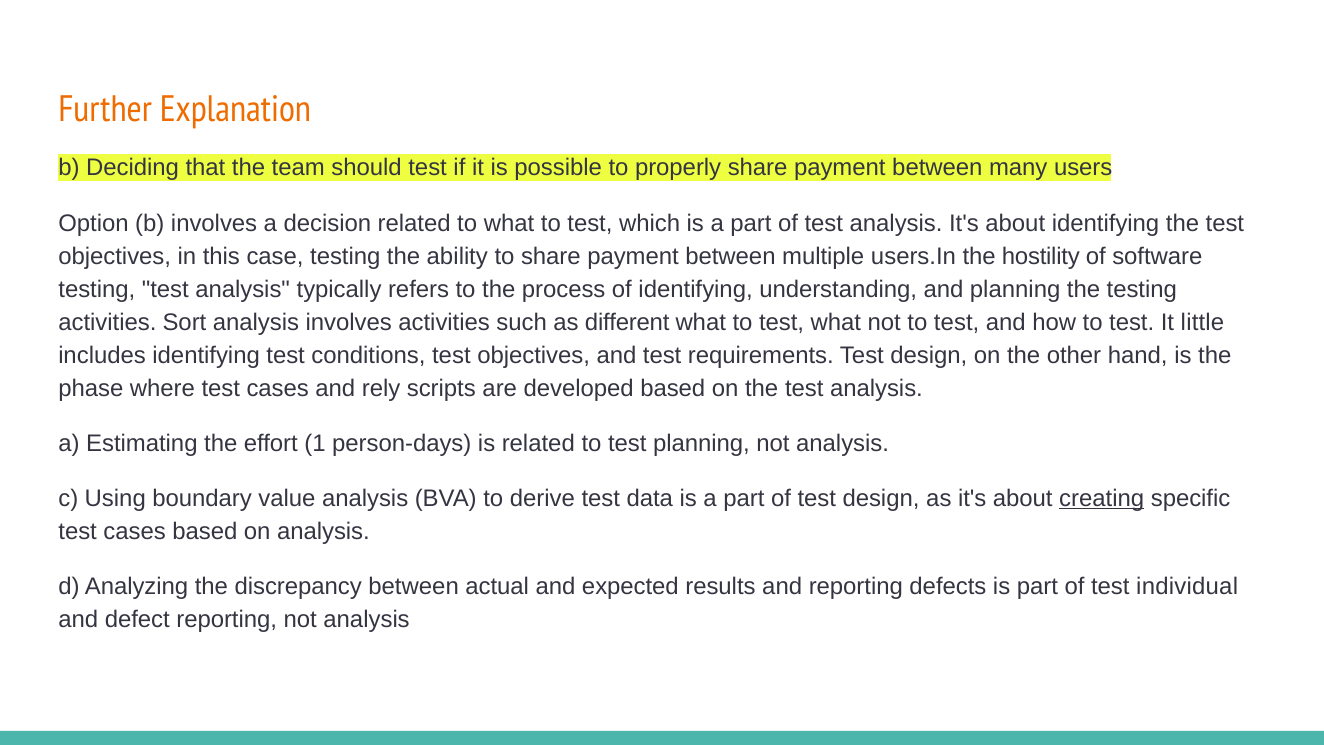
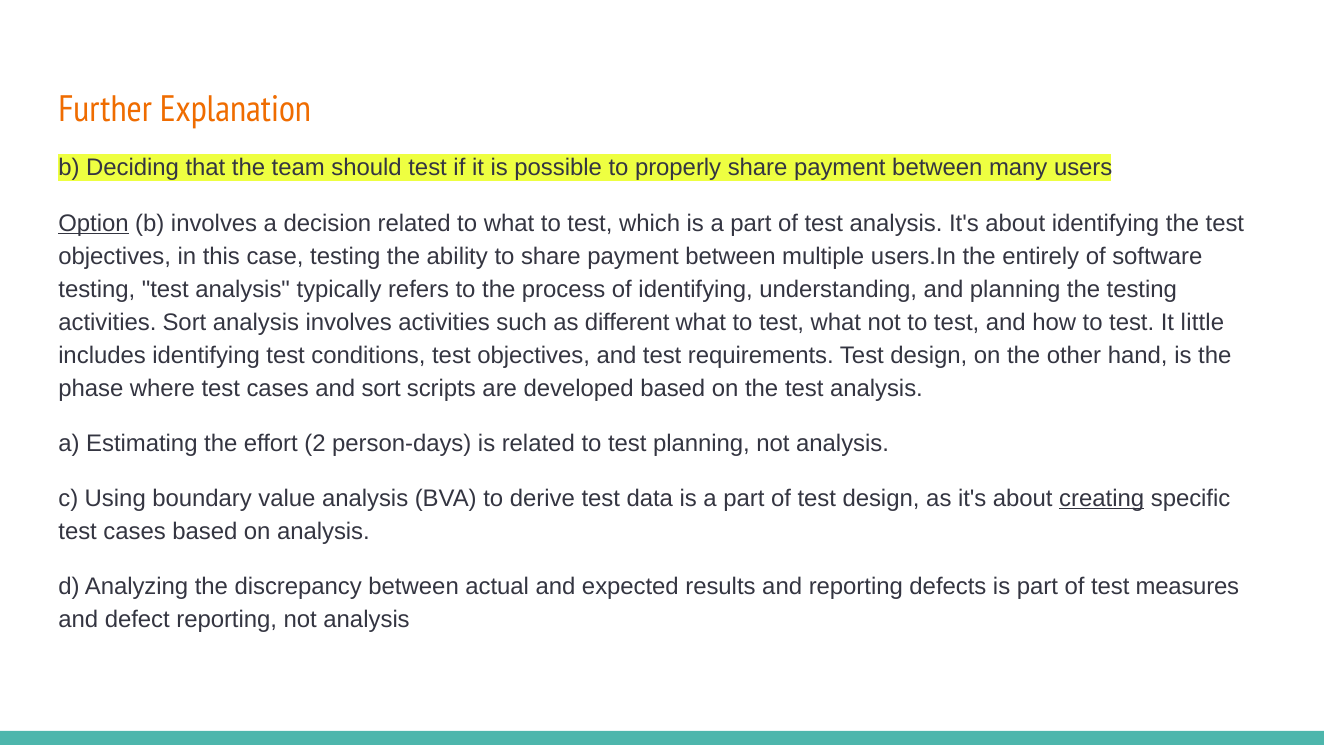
Option underline: none -> present (94, 223)
hostility: hostility -> entirely (1041, 256)
and rely: rely -> sort (381, 388)
1: 1 -> 2 (315, 443)
individual: individual -> measures (1187, 586)
